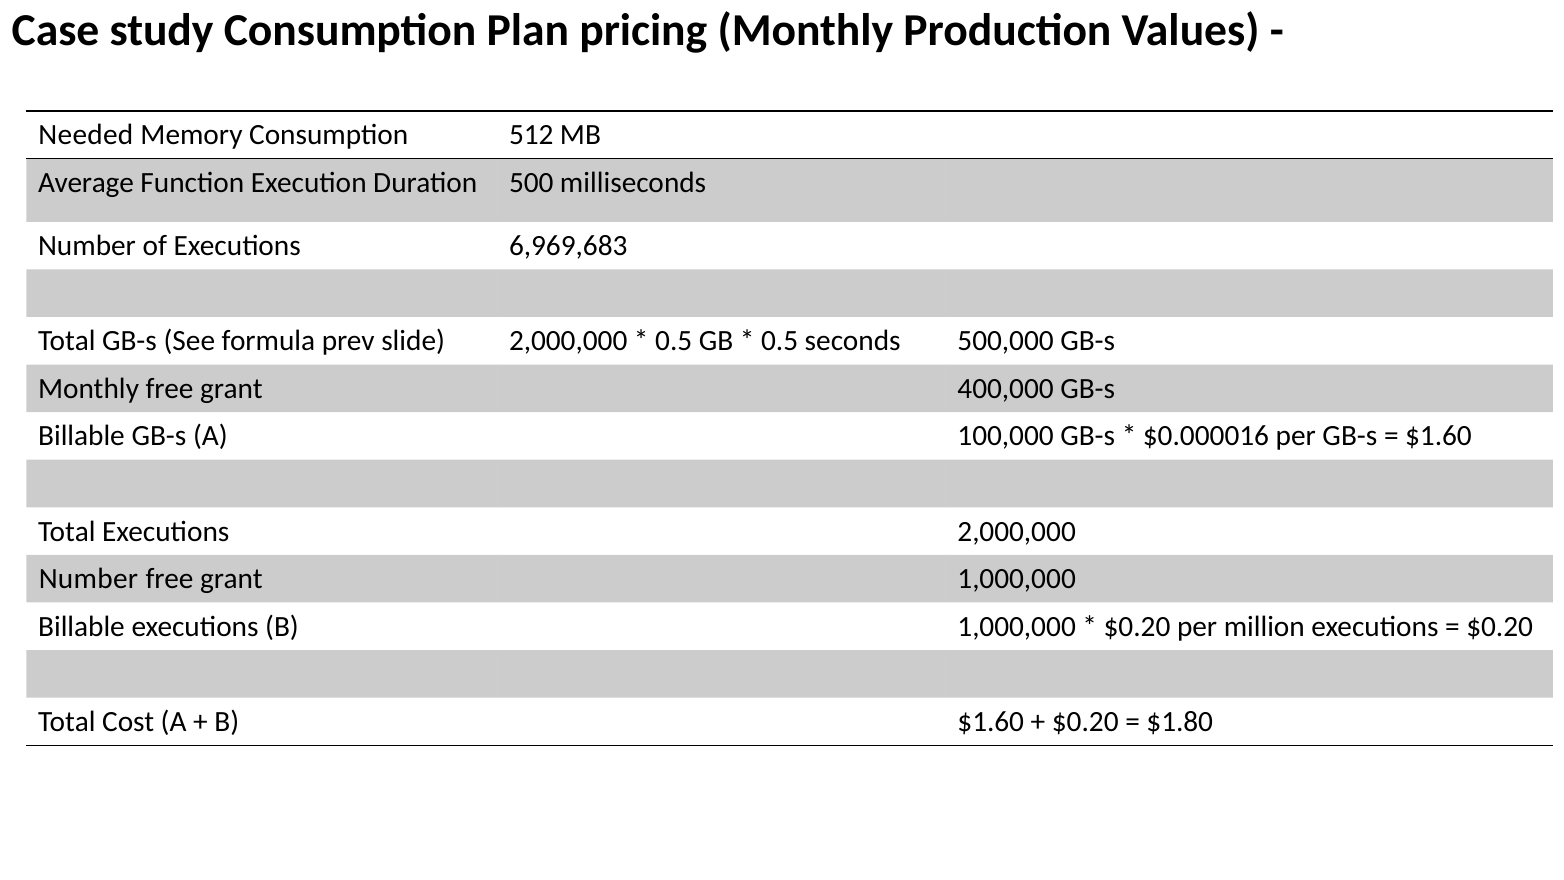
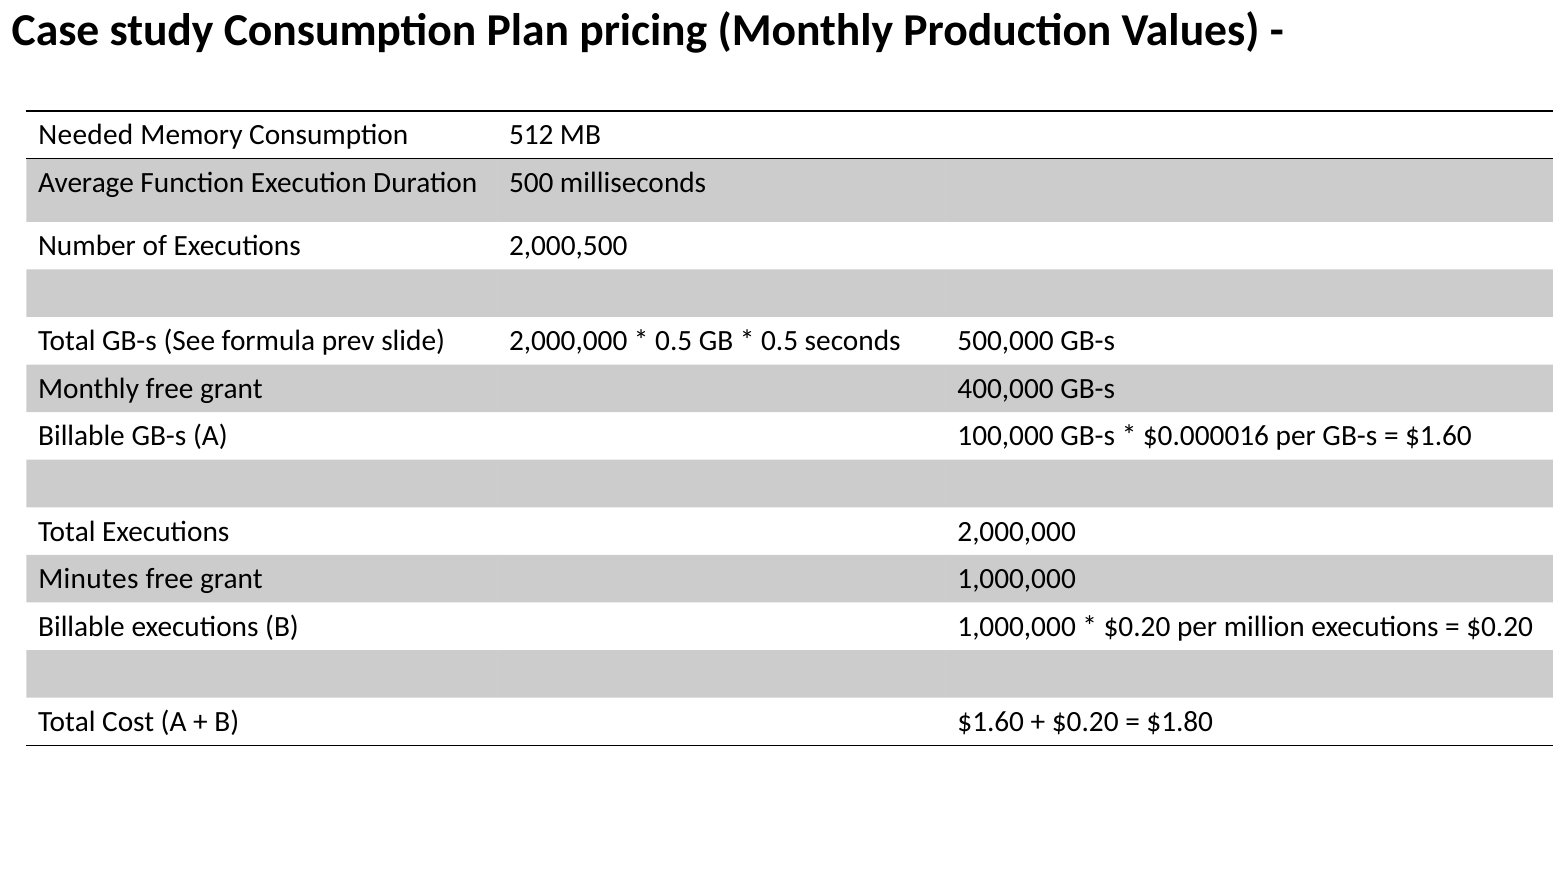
6,969,683: 6,969,683 -> 2,000,500 (568, 246)
Number: Number -> Minutes (88, 579)
